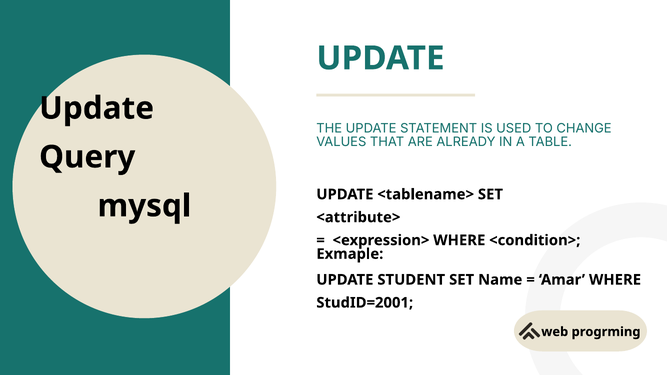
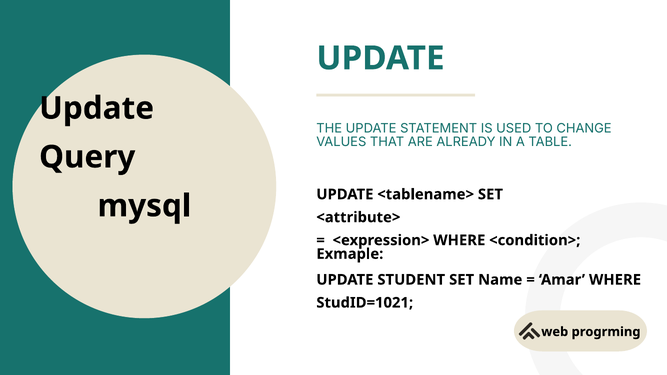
StudID=2001: StudID=2001 -> StudID=1021 (365, 303)
